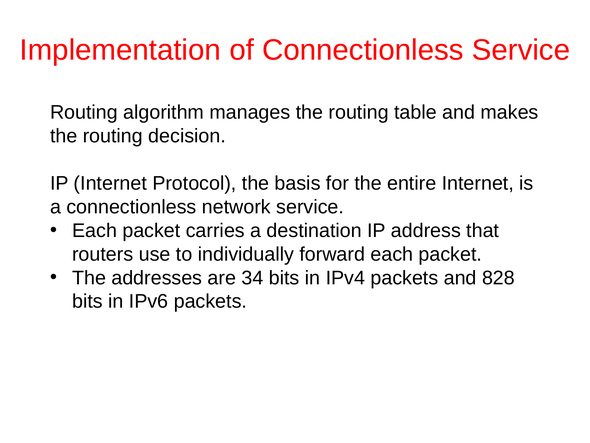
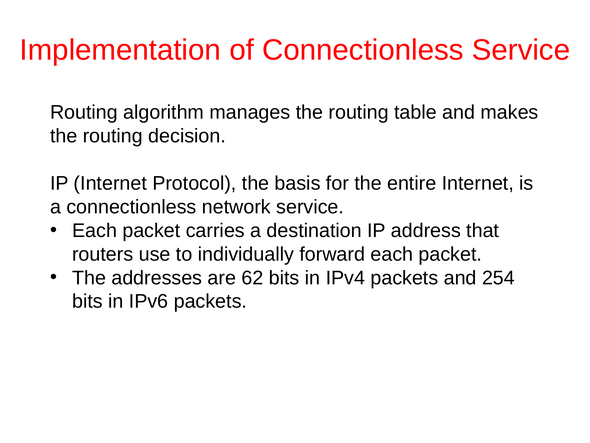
34: 34 -> 62 (252, 278)
828: 828 -> 254 (498, 278)
